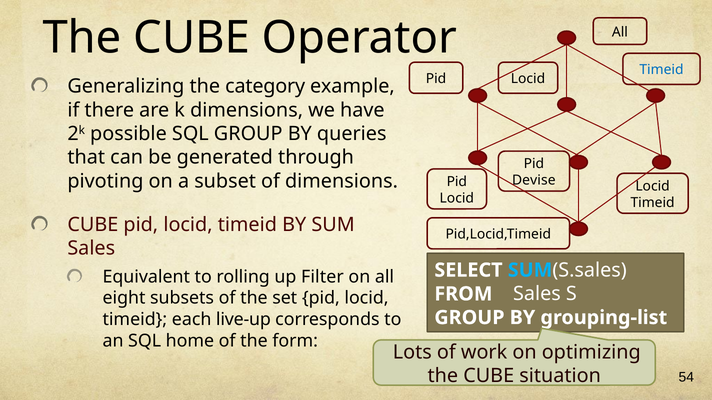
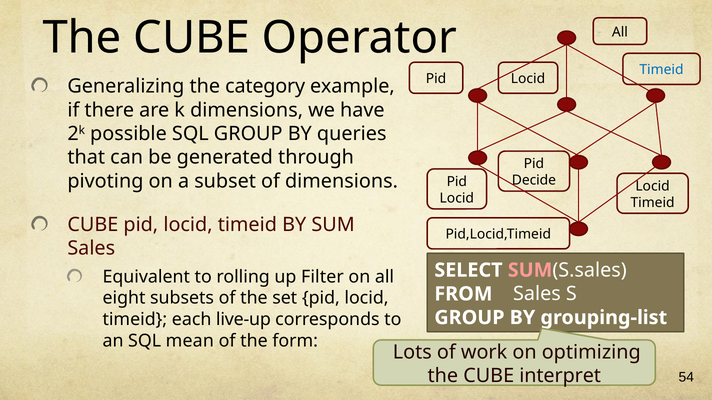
Devise: Devise -> Decide (534, 181)
SUM colour: light blue -> pink (530, 271)
home: home -> mean (190, 341)
situation: situation -> interpret (560, 376)
